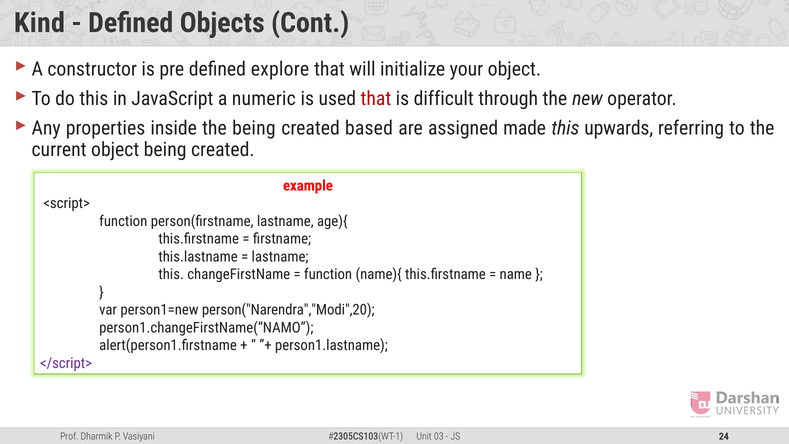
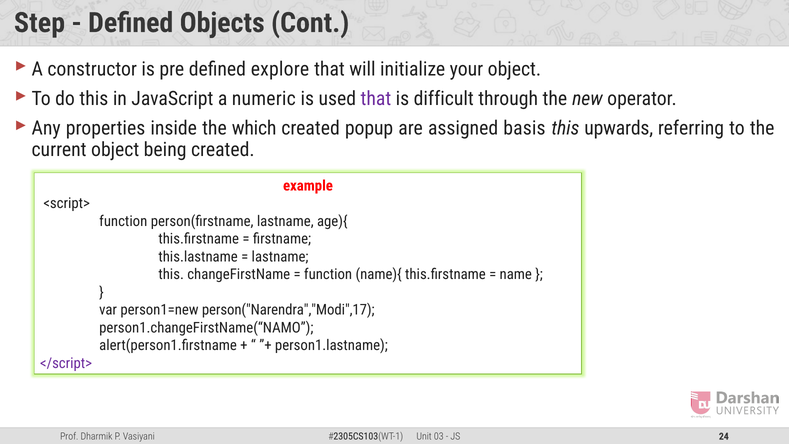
Kind: Kind -> Step (40, 23)
that colour: red -> purple (376, 99)
the being: being -> which (254, 128)
based: based -> popup (369, 128)
made: made -> basis (524, 128)
person("Narendra","Modi",20: person("Narendra","Modi",20 -> person("Narendra","Modi",17 (288, 310)
